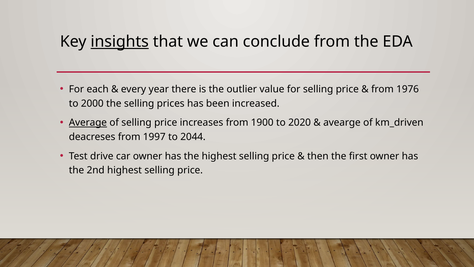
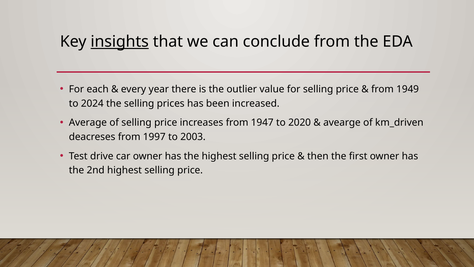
1976: 1976 -> 1949 (408, 89)
2000: 2000 -> 2024 (92, 103)
Average underline: present -> none (88, 123)
1900: 1900 -> 1947 (262, 123)
2044: 2044 -> 2003 (193, 137)
